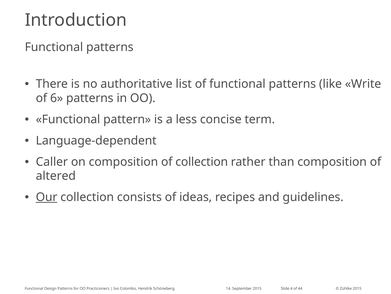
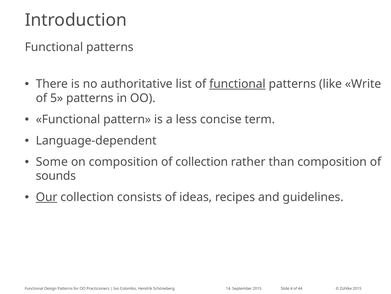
functional underline: none -> present (237, 84)
6: 6 -> 5 (57, 98)
Caller: Caller -> Some (52, 161)
altered: altered -> sounds (56, 176)
